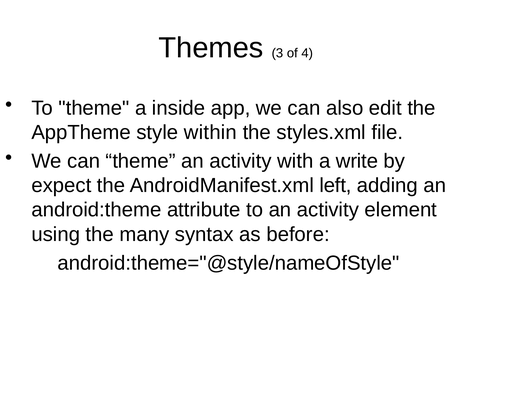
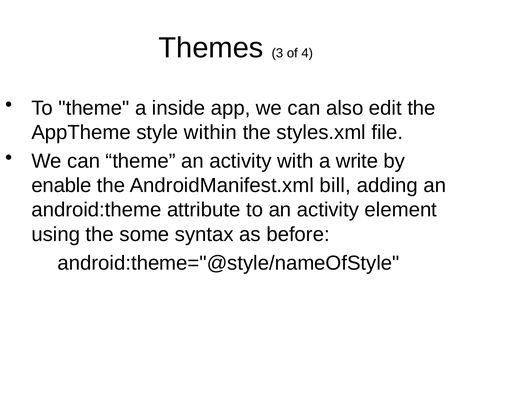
expect: expect -> enable (62, 185)
left: left -> bill (335, 185)
many: many -> some (144, 234)
